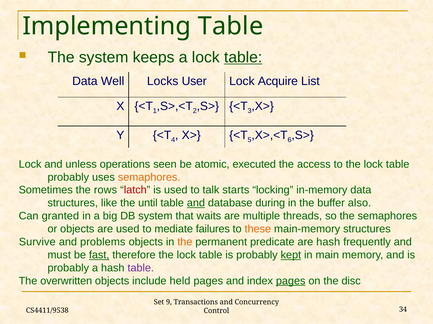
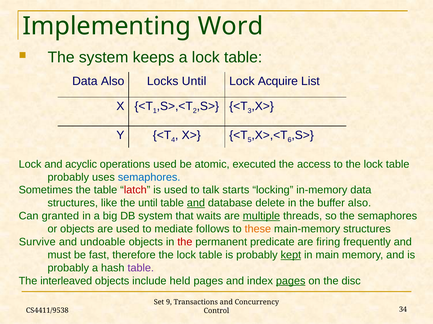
Implementing Table: Table -> Word (231, 26)
table underline: present -> none (243, 57)
Data Well: Well -> Also (113, 81)
Locks User: User -> Until (194, 81)
unless: unless -> acyclic (81, 165)
operations seen: seen -> used (165, 165)
semaphores colour: orange -> blue (149, 178)
the rows: rows -> table (106, 191)
during: during -> delete (270, 204)
multiple underline: none -> present (261, 216)
failures: failures -> follows (213, 229)
problems: problems -> undoable (103, 242)
the colour: orange -> red (185, 242)
are hash: hash -> firing (328, 242)
fast underline: present -> none (99, 255)
overwritten: overwritten -> interleaved (66, 281)
